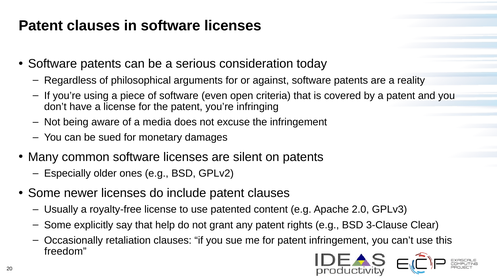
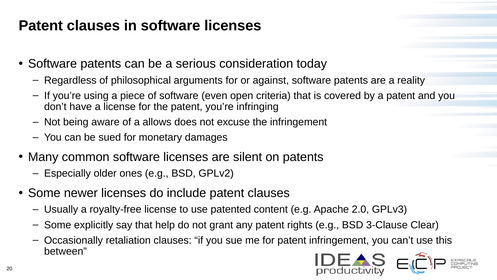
media: media -> allows (157, 122)
freedom: freedom -> between (65, 251)
